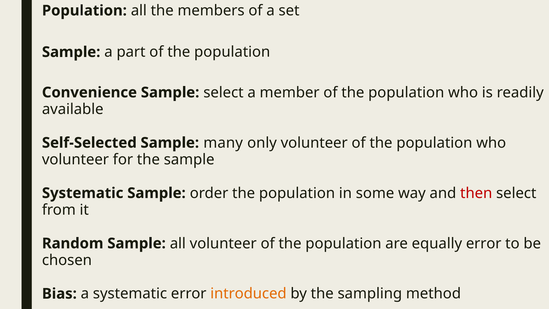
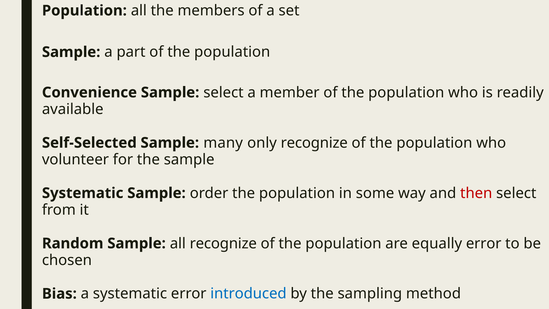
only volunteer: volunteer -> recognize (314, 143)
all volunteer: volunteer -> recognize (223, 243)
introduced colour: orange -> blue (248, 294)
